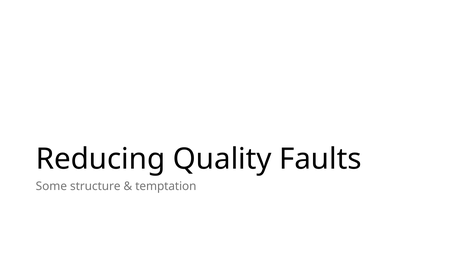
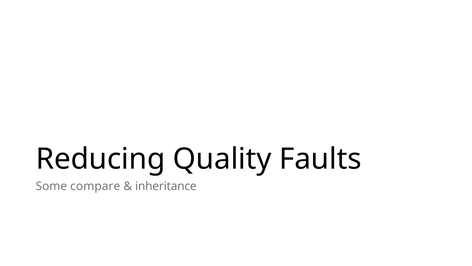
structure: structure -> compare (95, 186)
temptation: temptation -> inheritance (166, 186)
